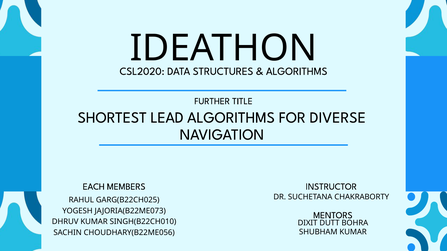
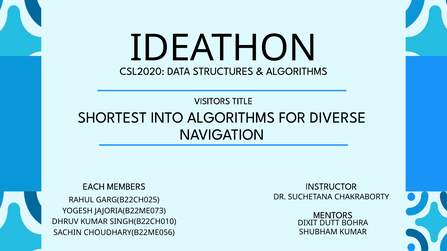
FURTHER: FURTHER -> VISITORS (212, 101)
LEAD: LEAD -> INTO (167, 118)
